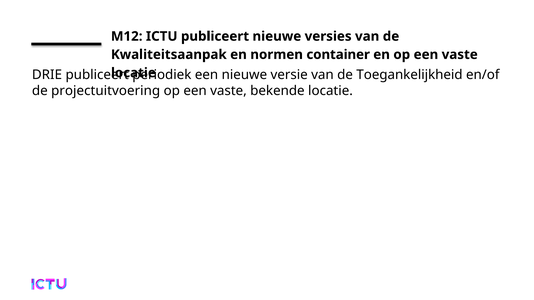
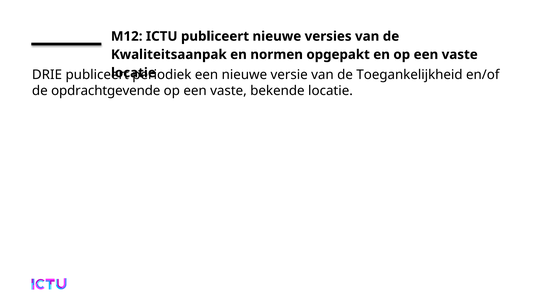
container: container -> opgepakt (338, 55)
projectuitvoering: projectuitvoering -> opdrachtgevende (106, 91)
